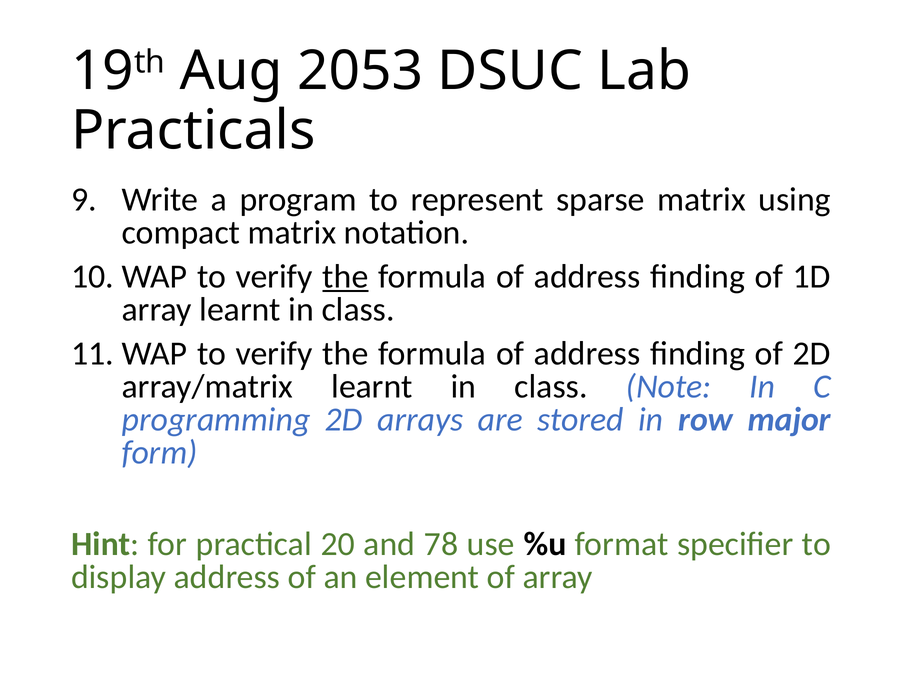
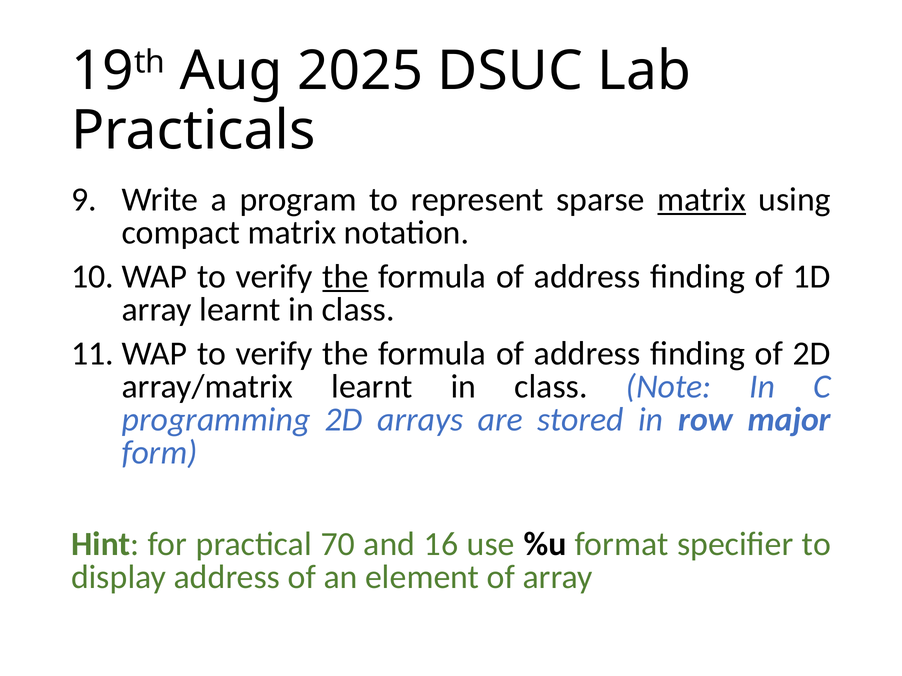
2053: 2053 -> 2025 (360, 71)
matrix underline: none -> present (702, 200)
20: 20 -> 70 (338, 545)
78: 78 -> 16 (441, 545)
